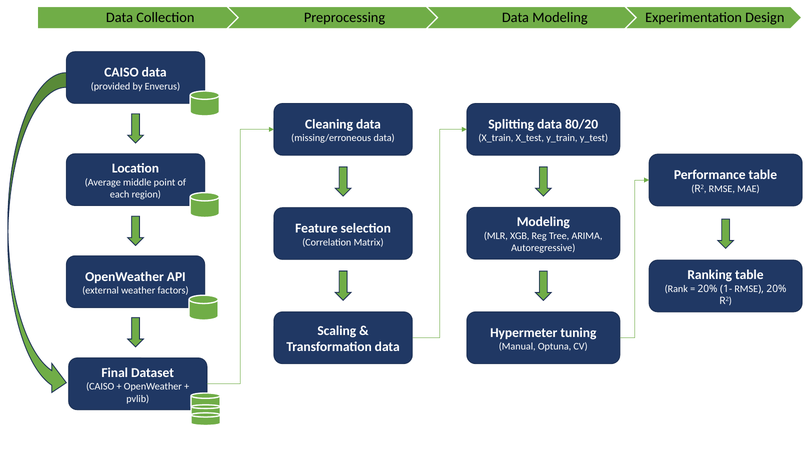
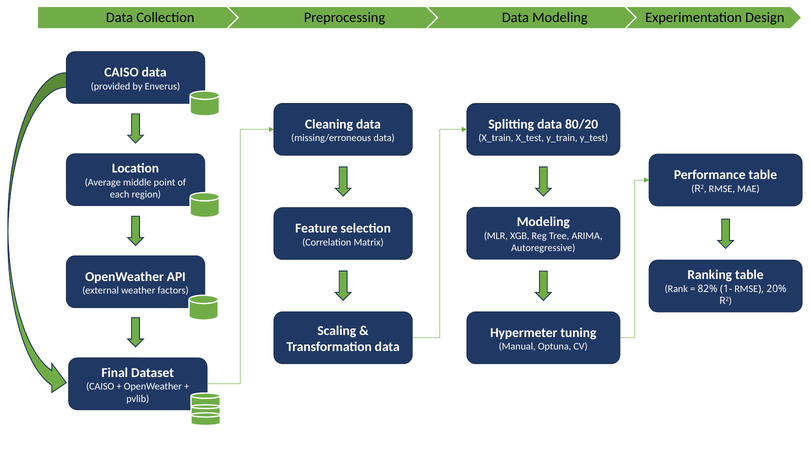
20%: 20% -> 82% (708, 288)
